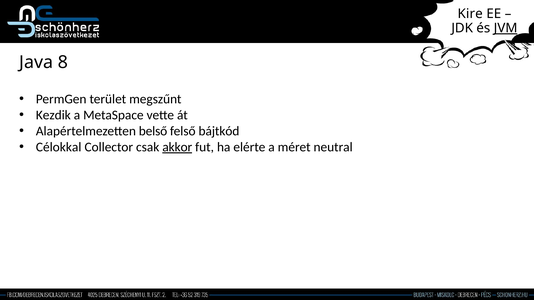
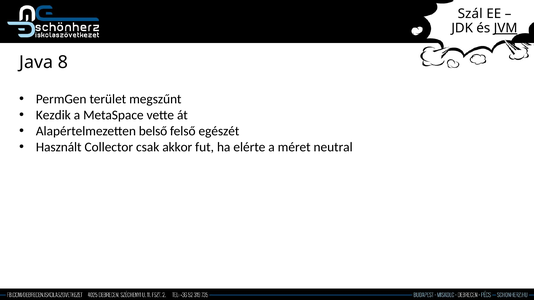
Kire: Kire -> Szál (470, 14)
bájtkód: bájtkód -> egészét (219, 131)
Célokkal: Célokkal -> Használt (59, 147)
akkor underline: present -> none (177, 147)
